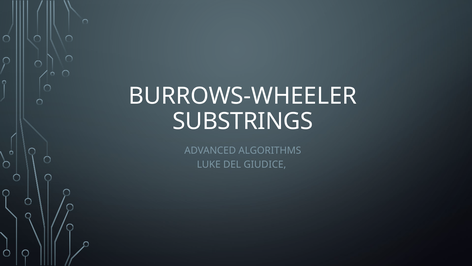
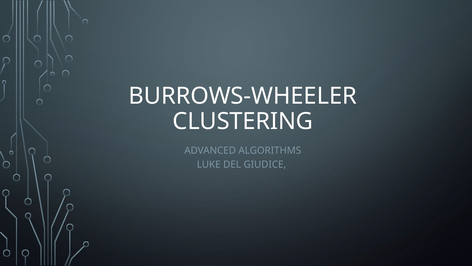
SUBSTRINGS: SUBSTRINGS -> CLUSTERING (243, 121)
